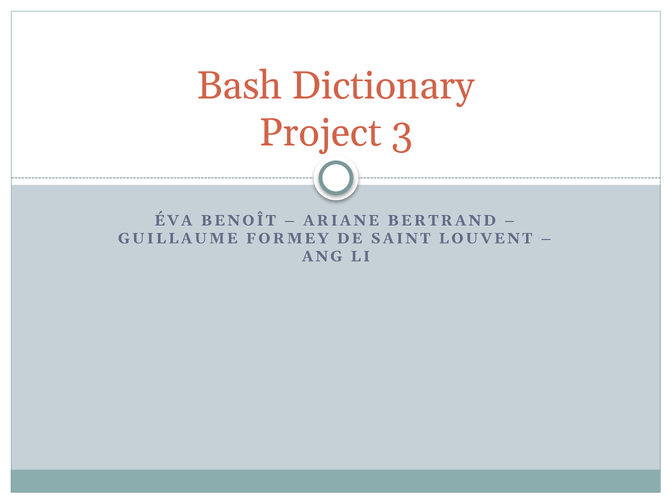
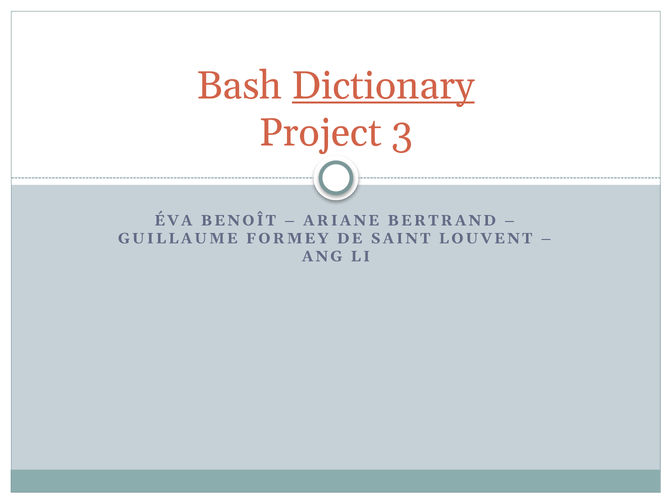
Dictionary underline: none -> present (383, 86)
